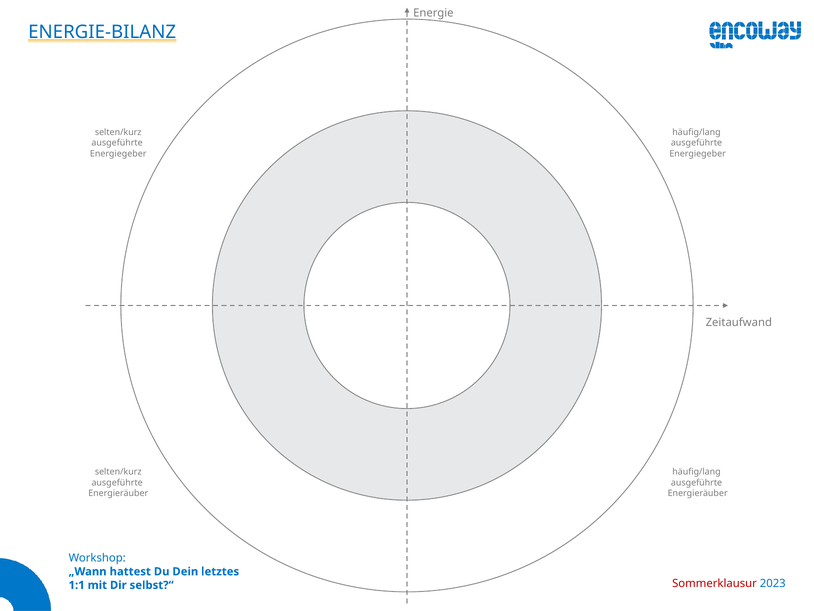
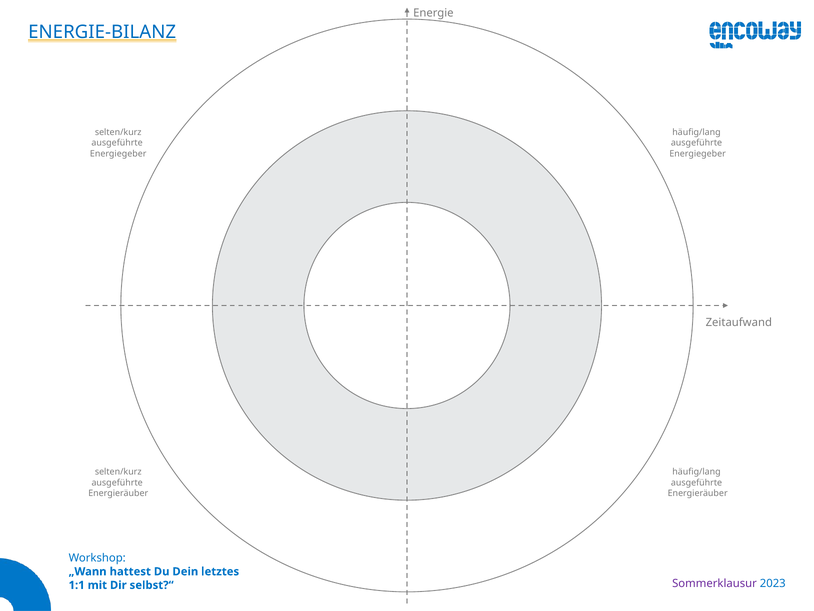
Sommerklausur colour: red -> purple (715, 583)
